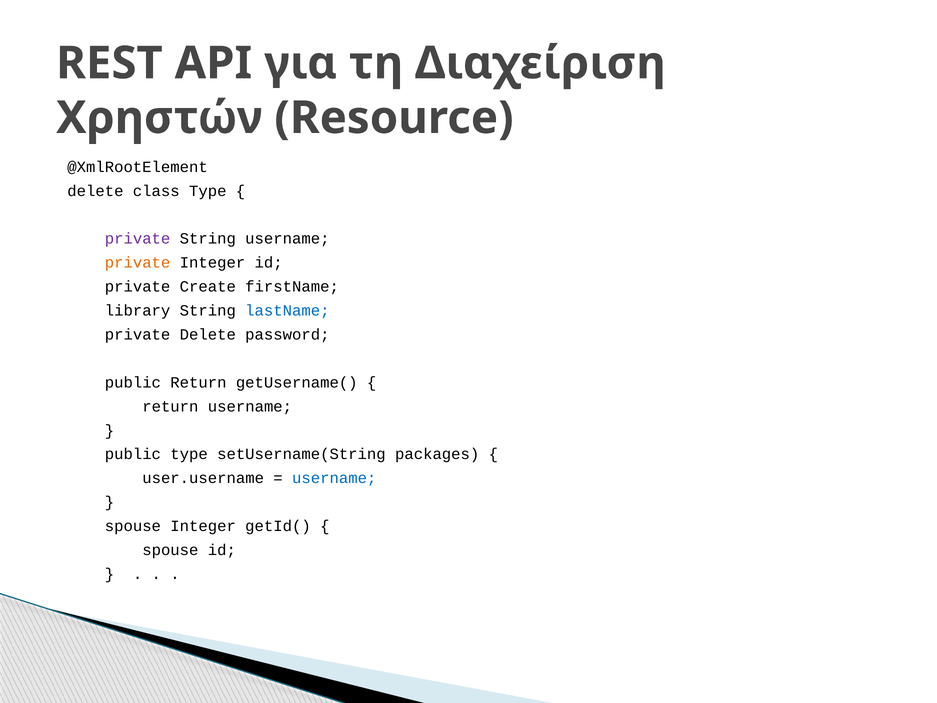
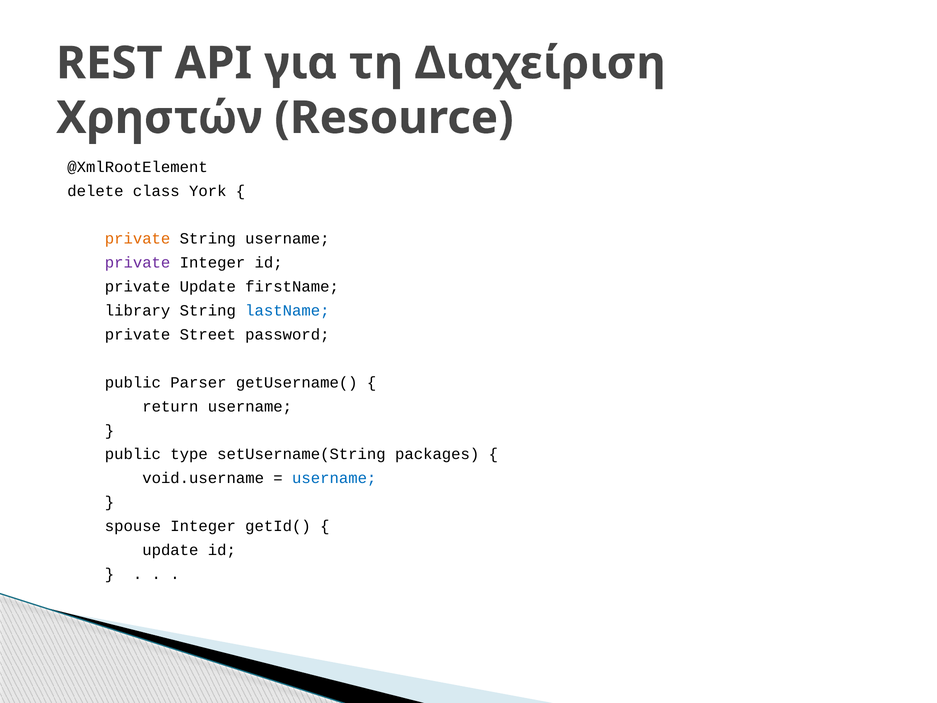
class Type: Type -> York (208, 191)
private colour: purple -> orange (138, 239)
private colour: orange -> purple (138, 263)
private Create: Create -> Update (208, 287)
private Delete: Delete -> Street (208, 334)
public Return: Return -> Parser (198, 382)
user.username: user.username -> void.username (203, 478)
spouse: spouse -> update (170, 550)
